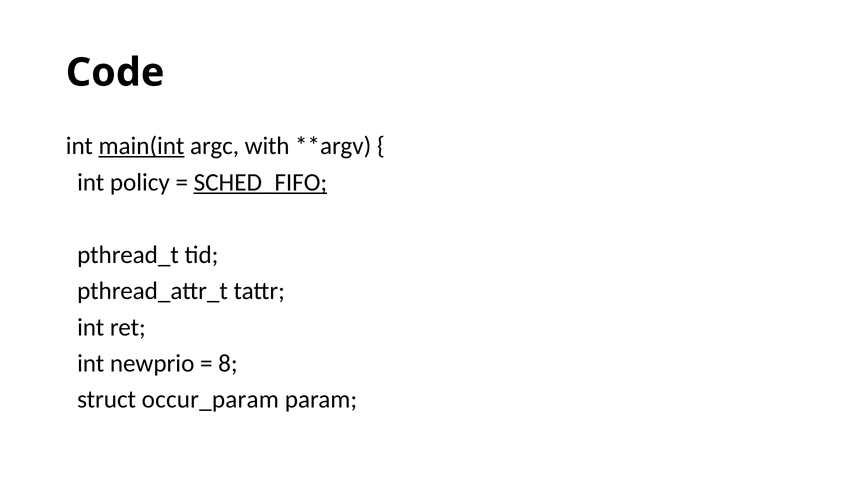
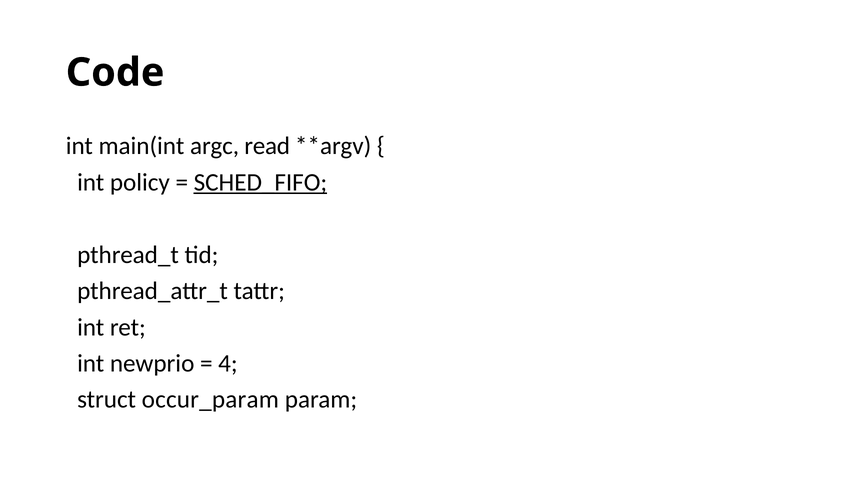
main(int underline: present -> none (141, 146)
with: with -> read (267, 146)
8: 8 -> 4 (228, 363)
